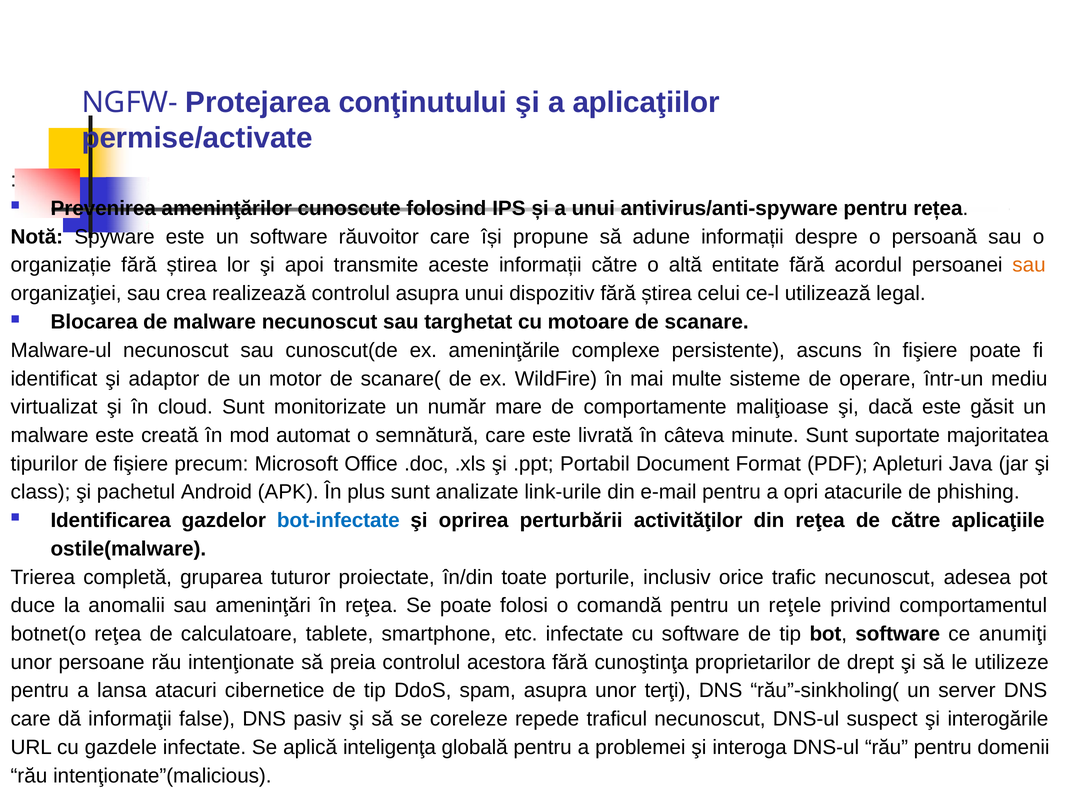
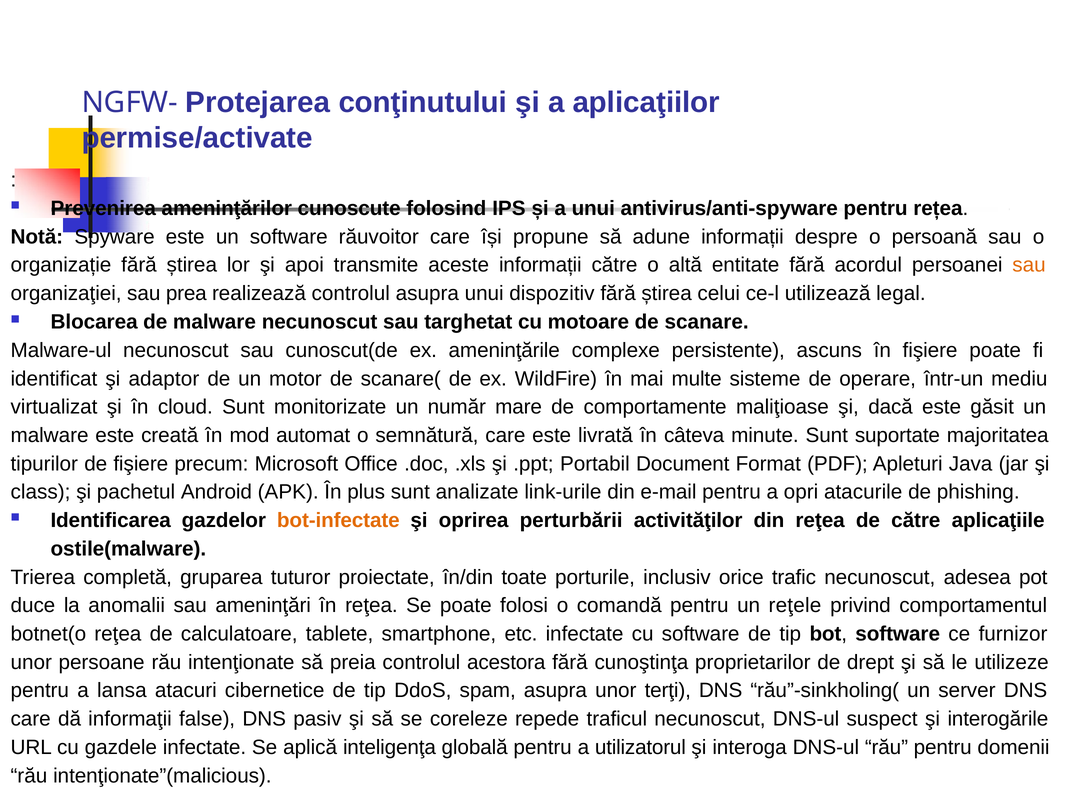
crea: crea -> prea (186, 293)
bot-infectate colour: blue -> orange (338, 520)
anumiţi: anumiţi -> furnizor (1013, 634)
problemei: problemei -> utilizatorul (640, 747)
